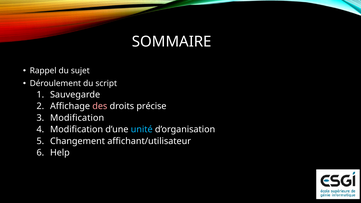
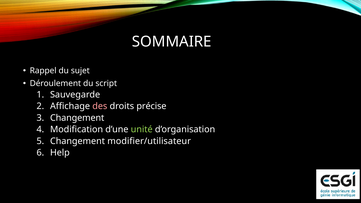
Modification: Modification -> Changement (77, 118)
unité colour: light blue -> light green (142, 130)
affichant/utilisateur: affichant/utilisateur -> modifier/utilisateur (149, 141)
